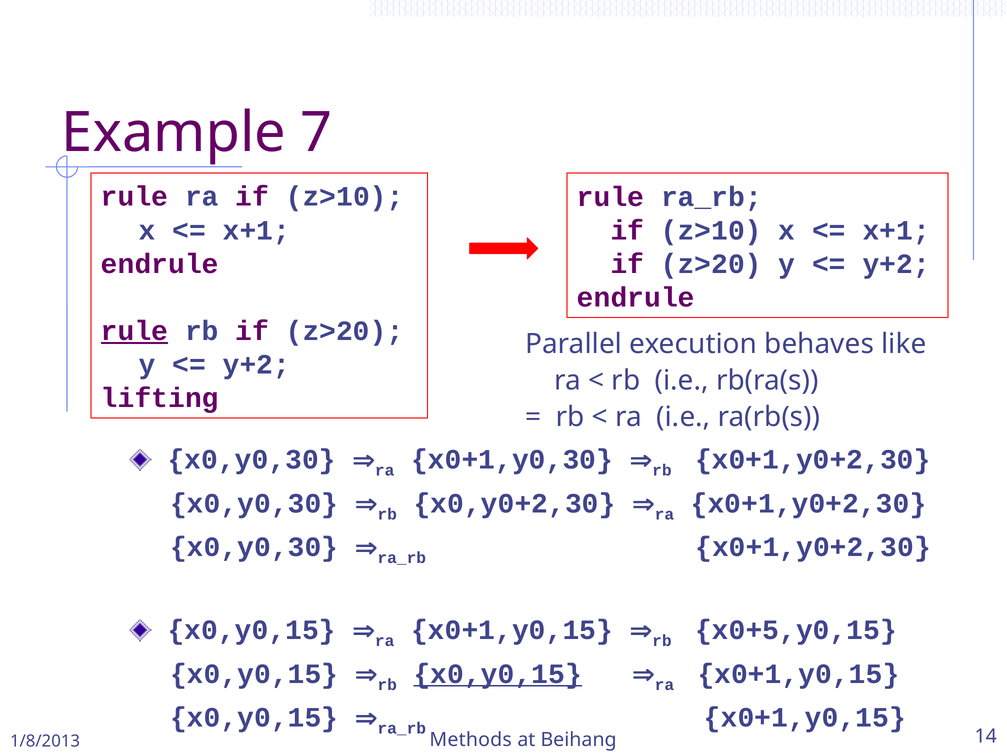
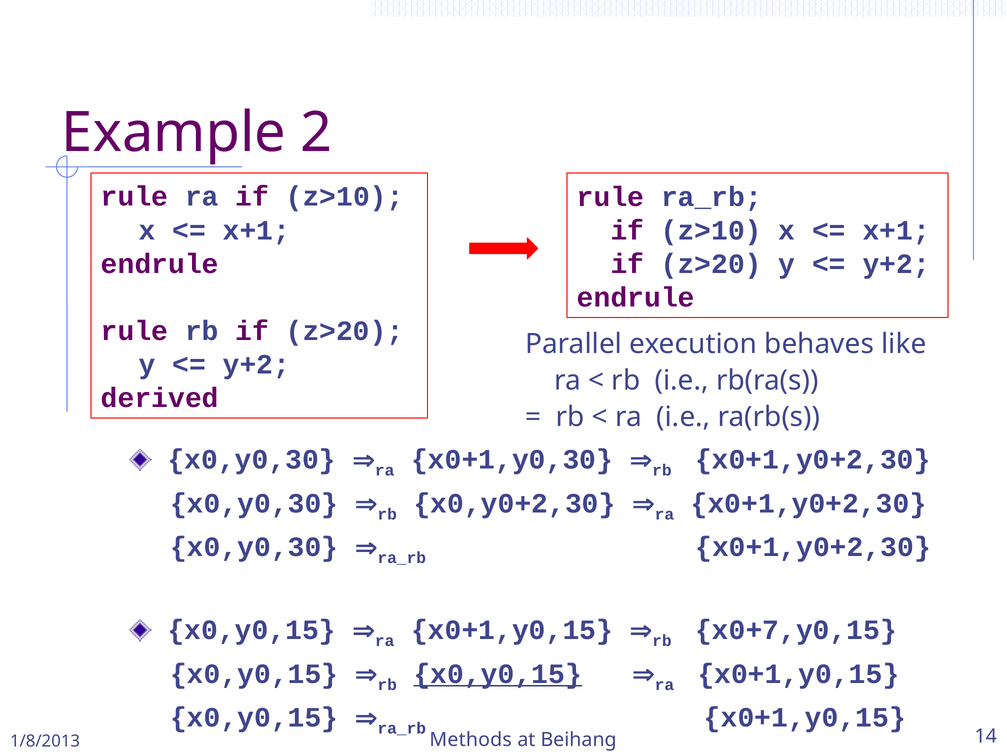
7: 7 -> 2 (316, 133)
rule underline: present -> none (135, 331)
lifting: lifting -> derived (160, 398)
x0+5,y0,15: x0+5,y0,15 -> x0+7,y0,15 (796, 630)
